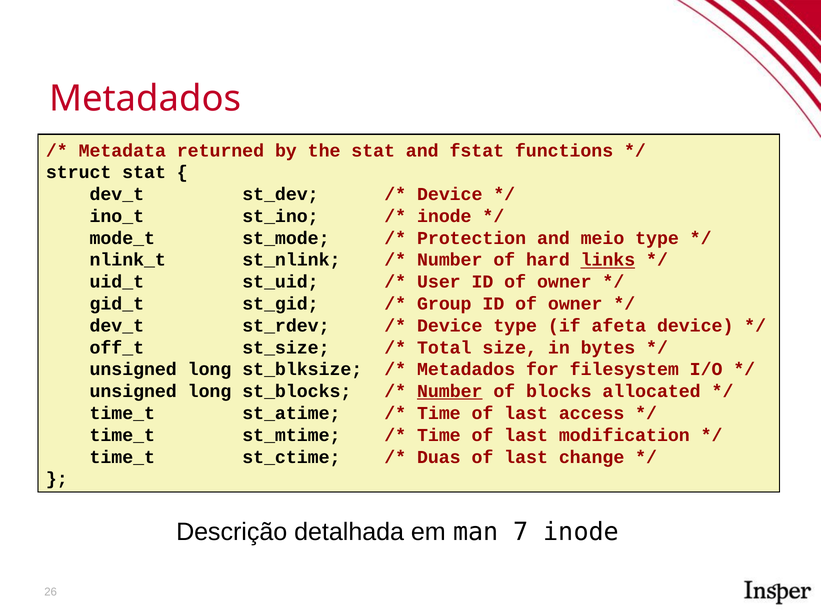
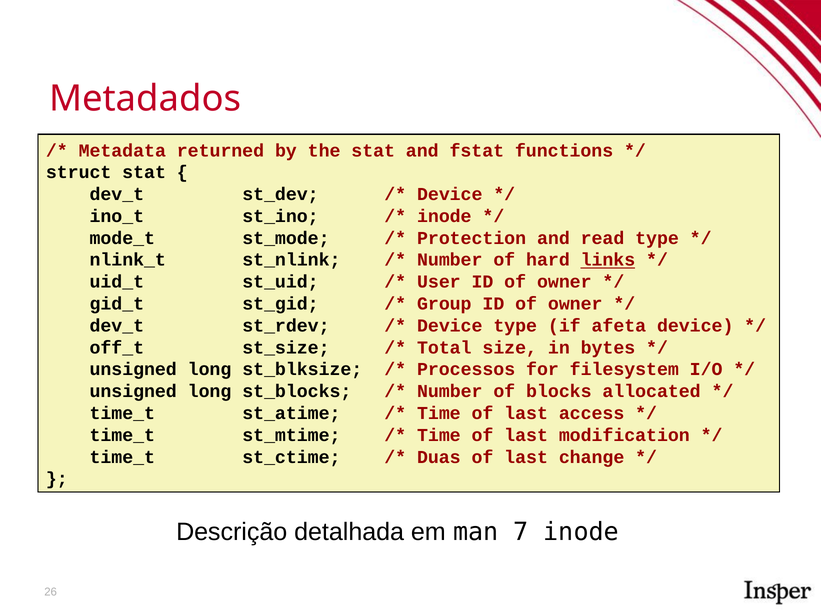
meio: meio -> read (602, 238)
Metadados: Metadados -> Processos (466, 369)
Number underline: present -> none (450, 391)
